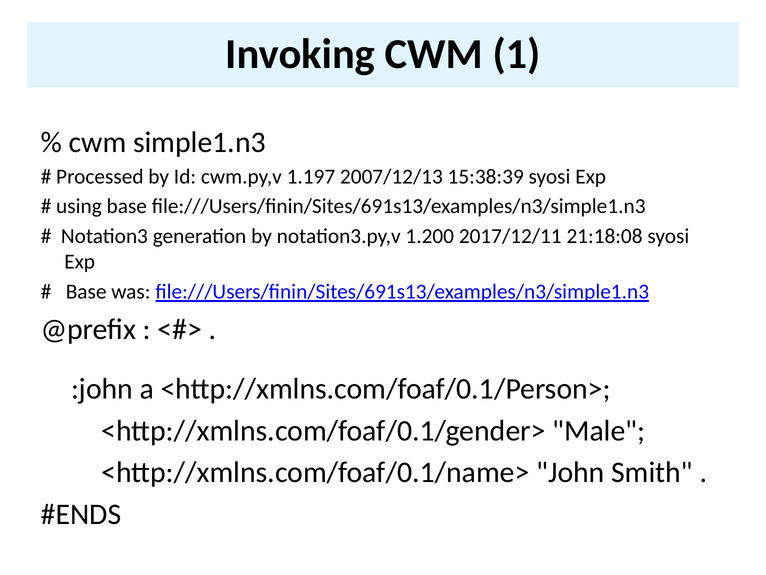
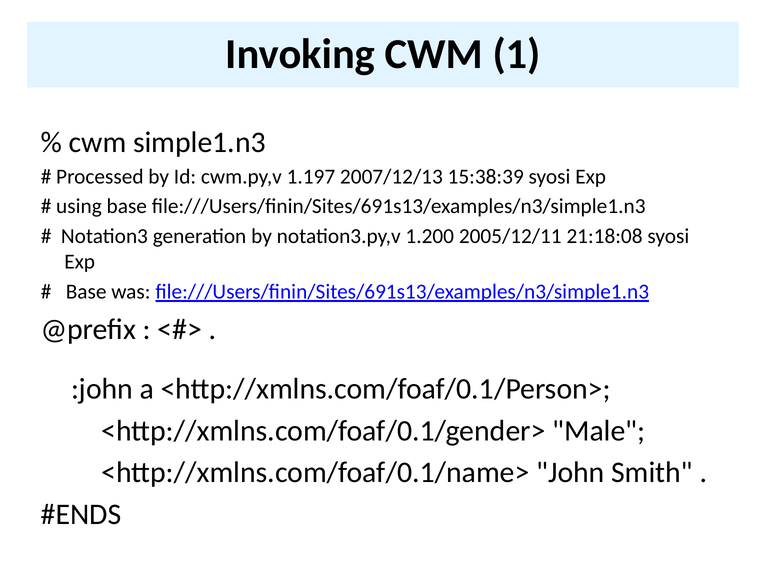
2017/12/11: 2017/12/11 -> 2005/12/11 (510, 236)
